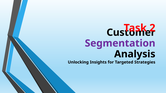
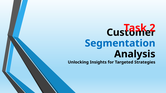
Segmentation colour: purple -> blue (120, 43)
